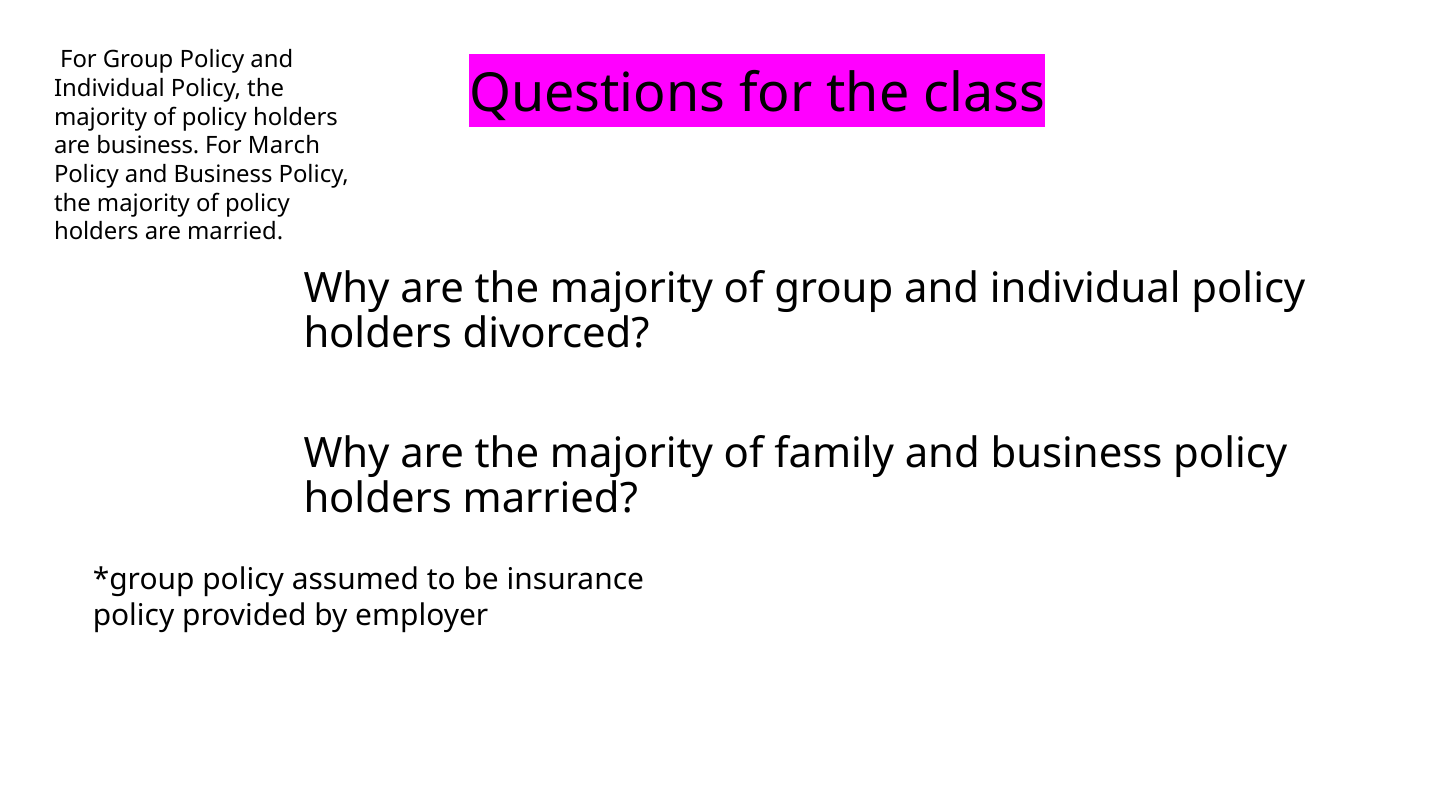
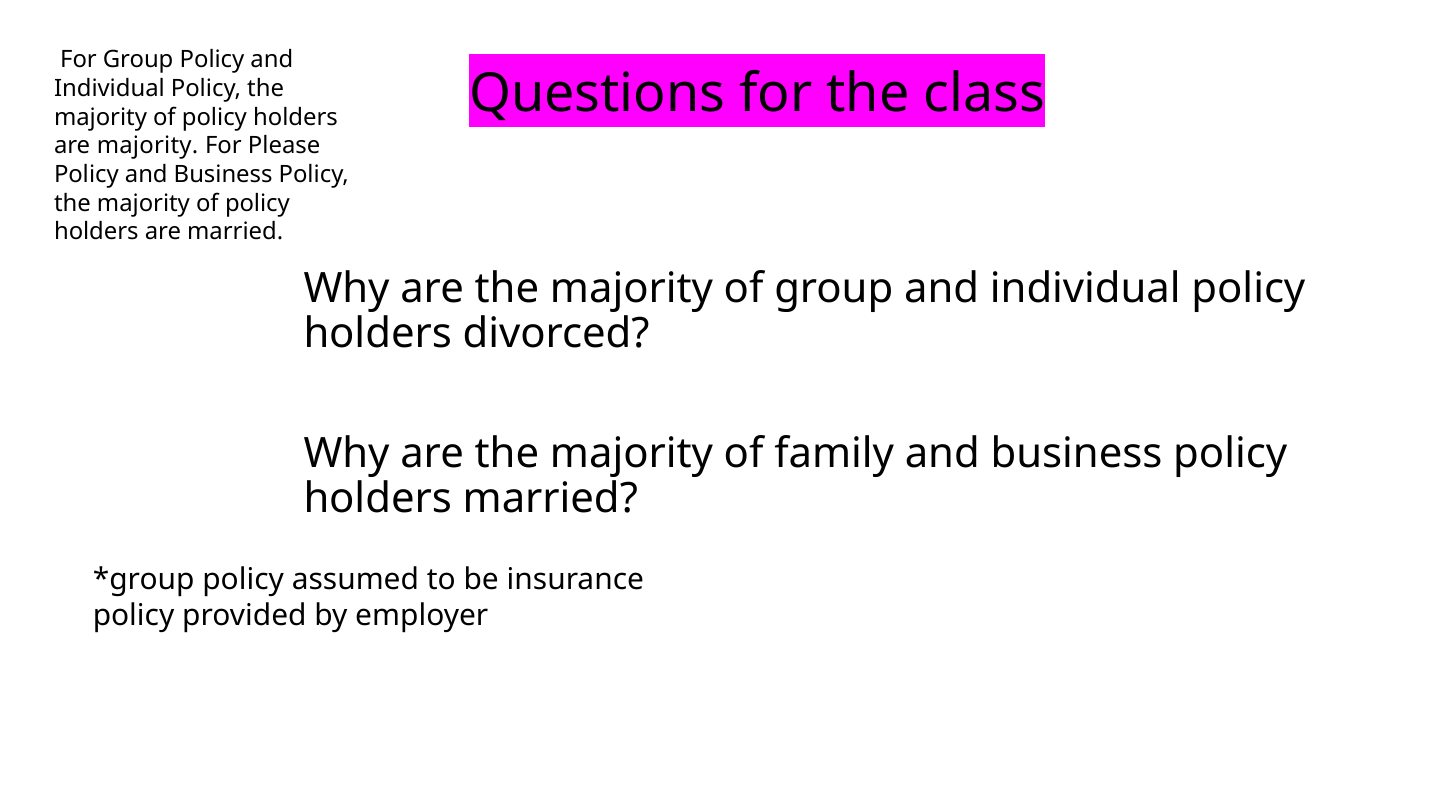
are business: business -> majority (148, 146)
March: March -> Please (284, 146)
